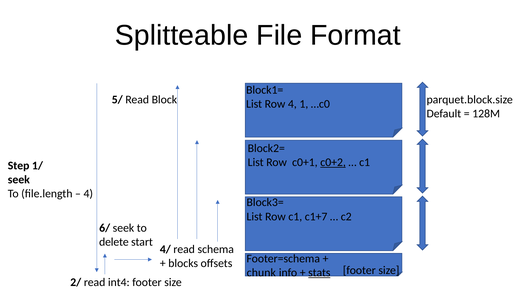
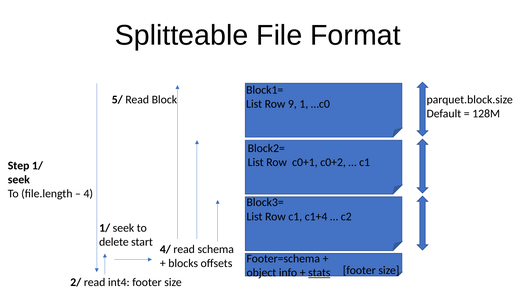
Row 4: 4 -> 9 (292, 104)
c0+2 underline: present -> none (333, 162)
c1+7: c1+7 -> c1+4 (316, 217)
6/: 6/ -> 1/ (105, 228)
chunk: chunk -> object (261, 273)
